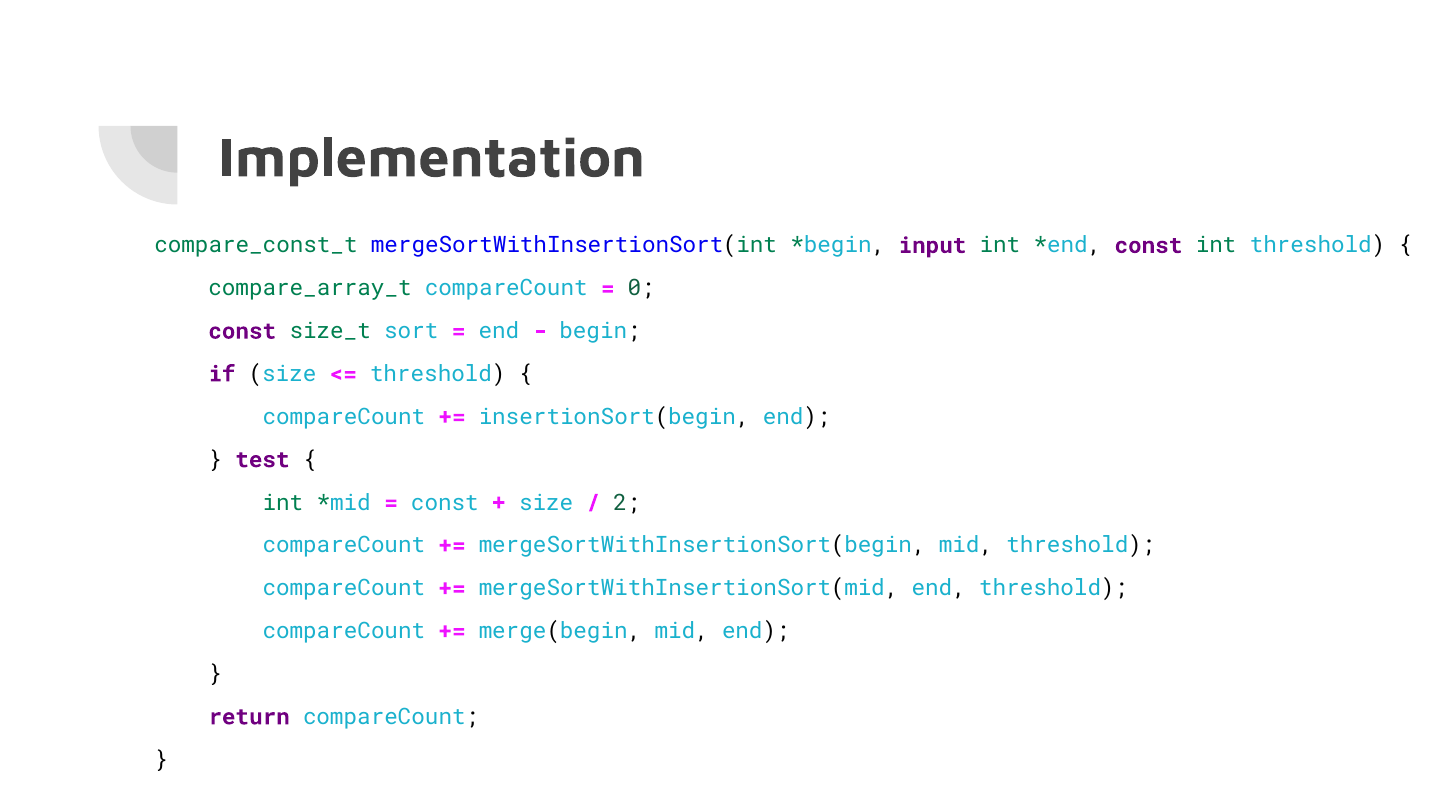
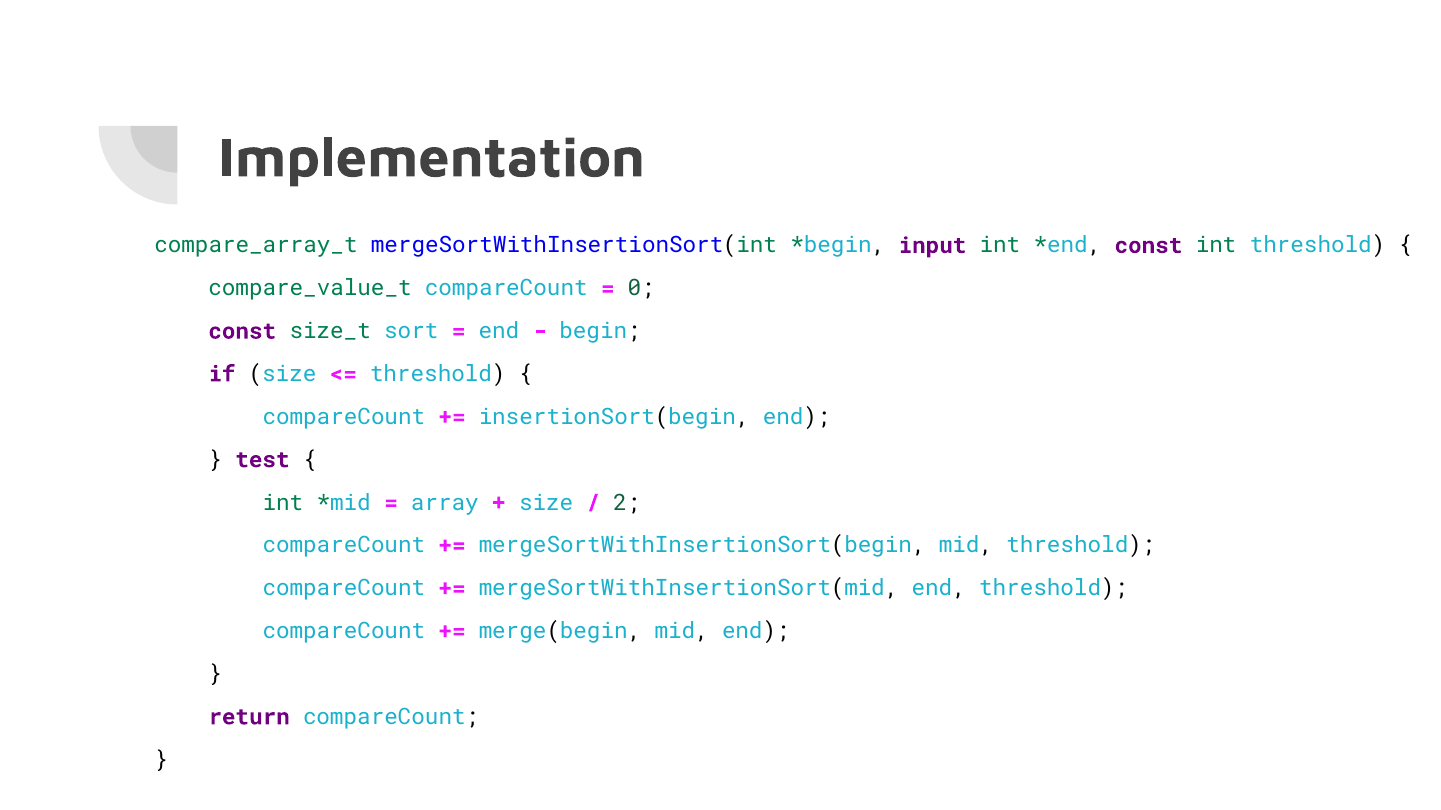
compare_const_t: compare_const_t -> compare_array_t (256, 246)
compare_array_t: compare_array_t -> compare_value_t (310, 289)
const: const -> array (445, 503)
